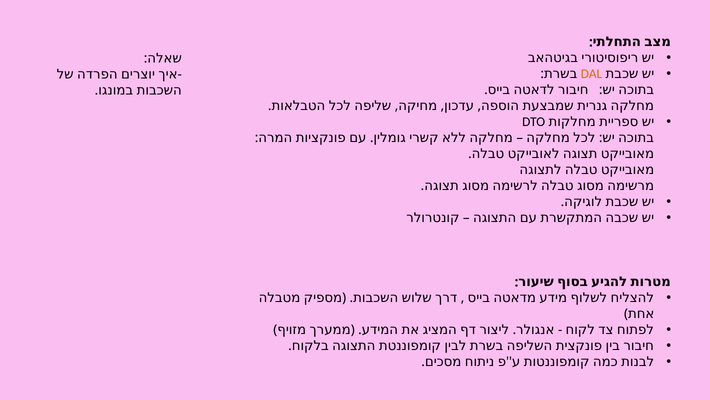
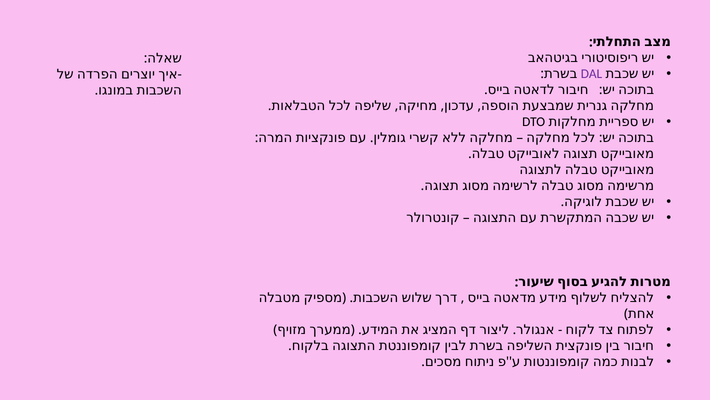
DAL colour: orange -> purple (592, 74)
